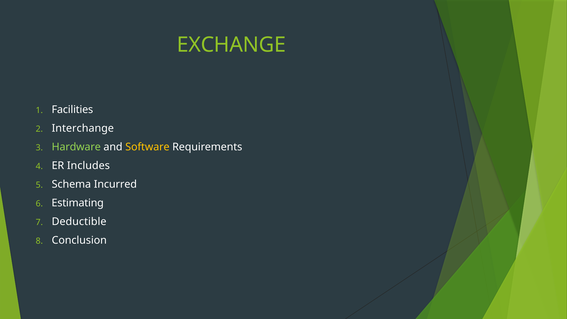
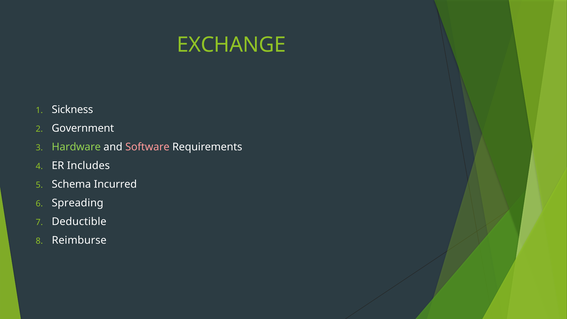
Facilities: Facilities -> Sickness (72, 110)
Interchange: Interchange -> Government (83, 128)
Software colour: yellow -> pink (147, 147)
Estimating: Estimating -> Spreading (78, 203)
Conclusion: Conclusion -> Reimburse (79, 240)
